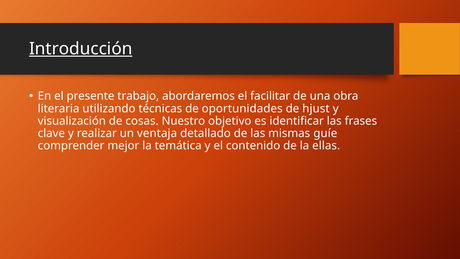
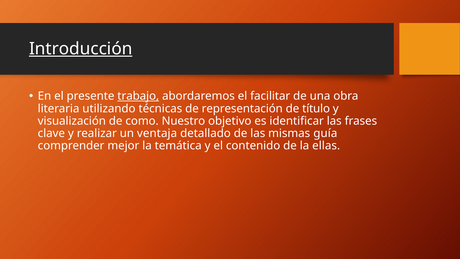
trabajo underline: none -> present (138, 96)
oportunidades: oportunidades -> representación (242, 108)
hjust: hjust -> título (316, 108)
cosas: cosas -> como (142, 121)
guíe: guíe -> guía (325, 133)
